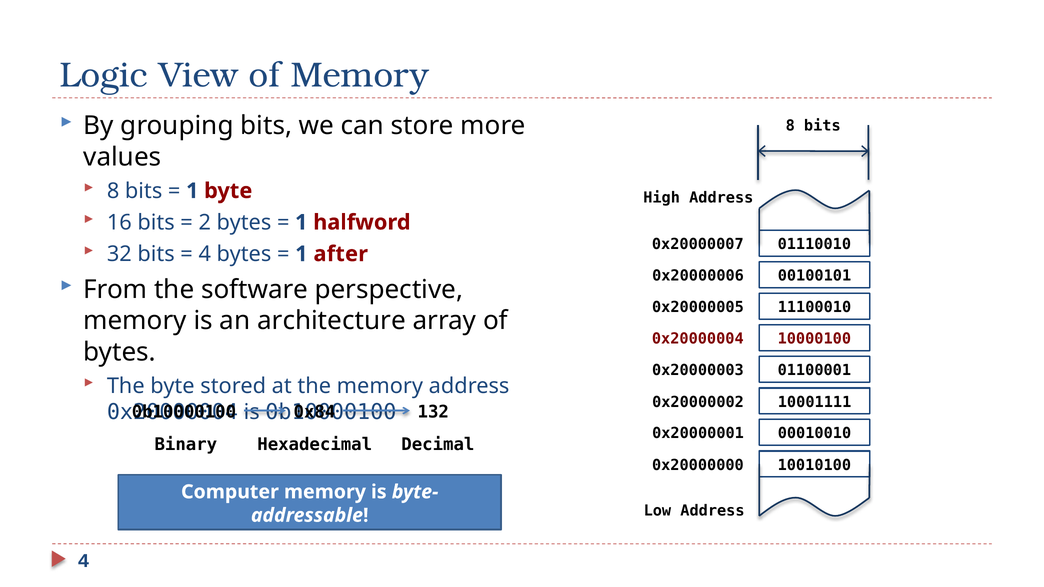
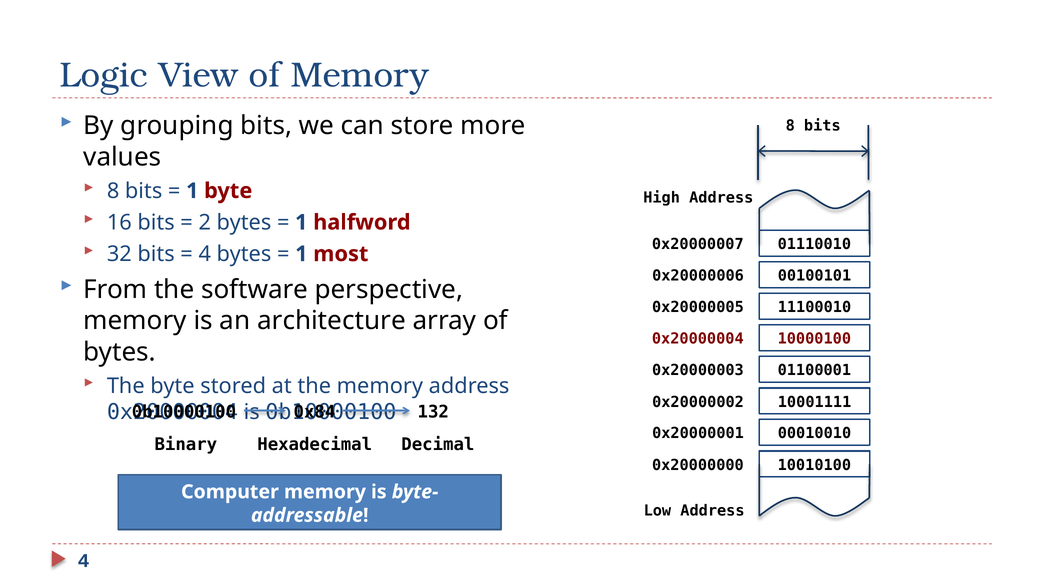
after: after -> most (341, 254)
